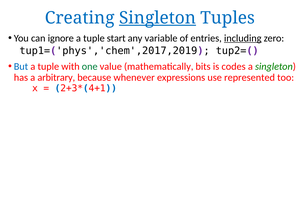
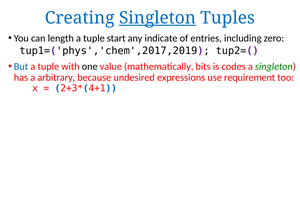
ignore: ignore -> length (61, 38)
variable: variable -> indicate (161, 38)
including underline: present -> none (243, 38)
one colour: green -> black (90, 66)
whenever: whenever -> undesired (134, 77)
represented: represented -> requirement (250, 77)
